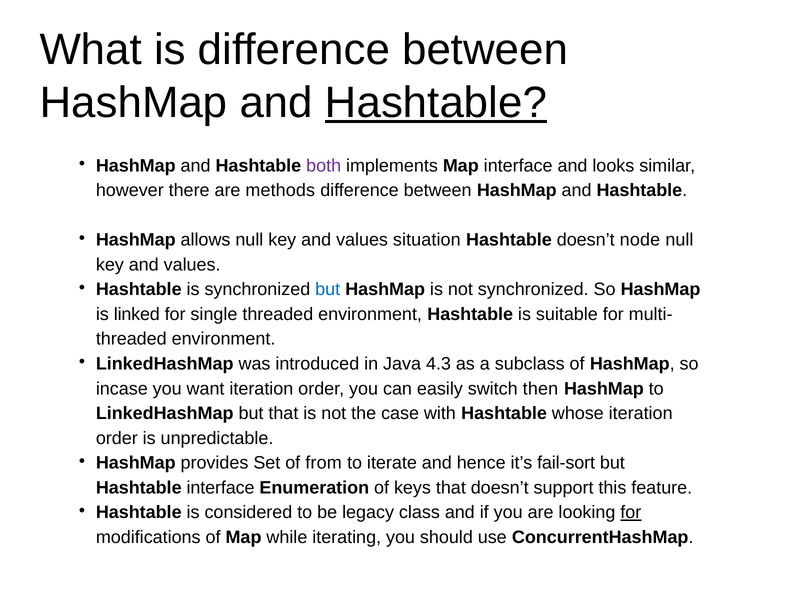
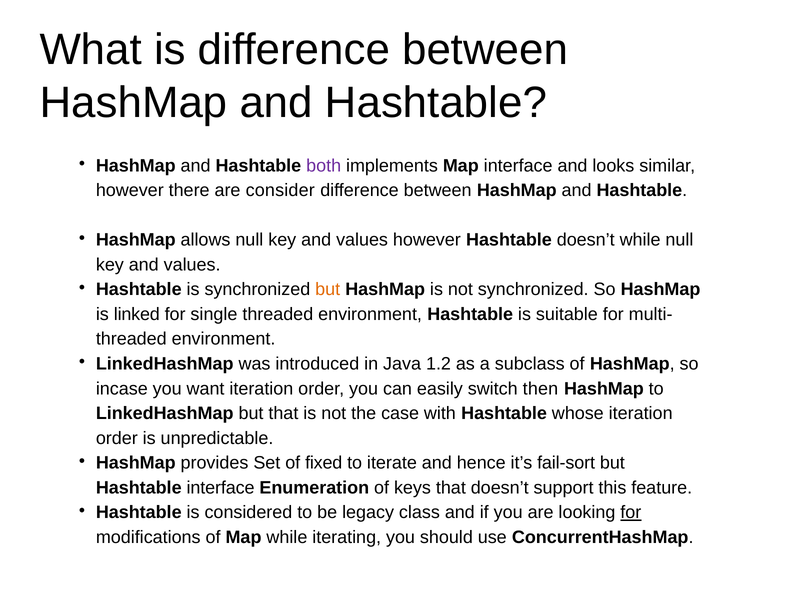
Hashtable underline: present -> none (436, 103)
methods: methods -> consider (280, 190)
values situation: situation -> however (427, 240)
doesn’t node: node -> while (640, 240)
but colour: blue -> orange (328, 289)
4.3: 4.3 -> 1.2 (438, 364)
from: from -> fixed (324, 463)
